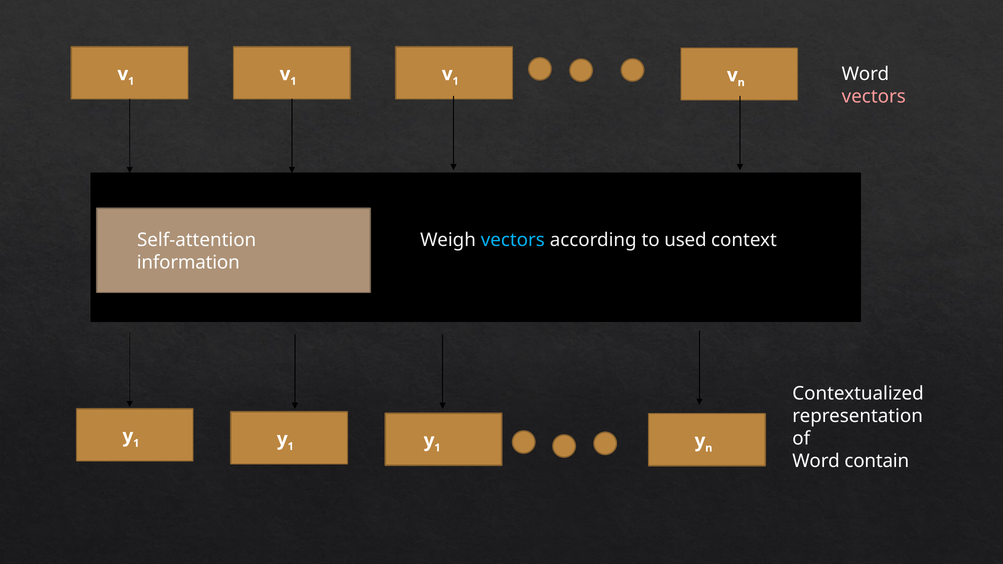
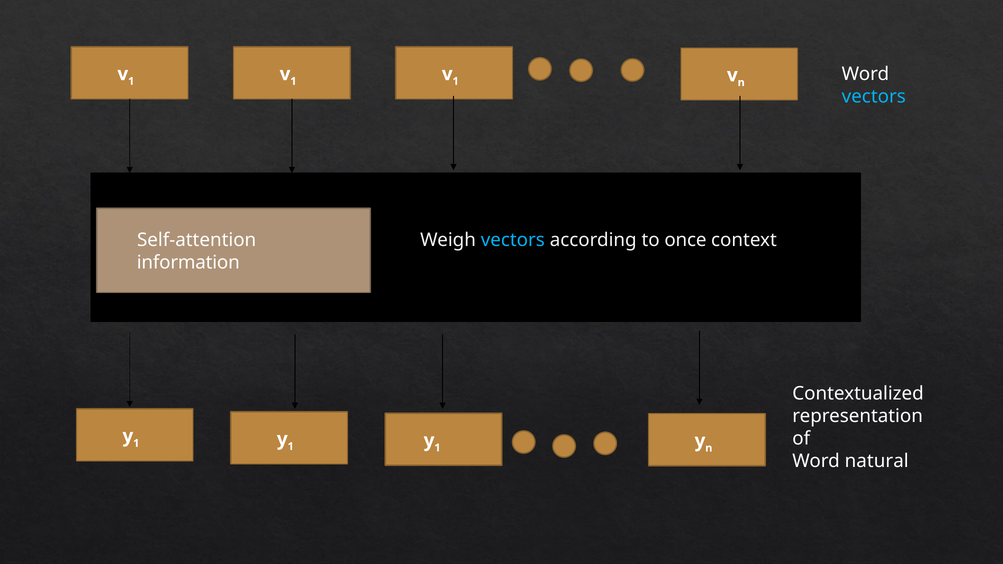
vectors colour: pink -> light blue (874, 97)
used: used -> once (685, 240)
contain: contain -> natural (877, 461)
